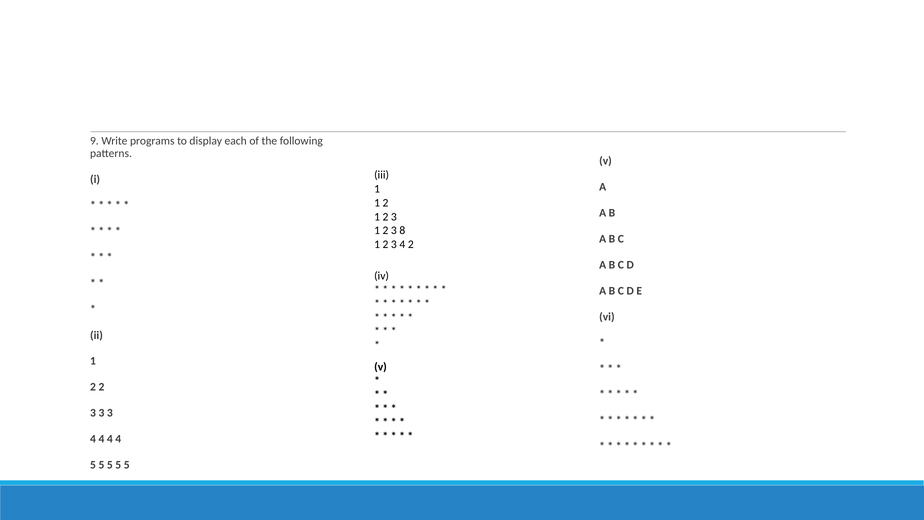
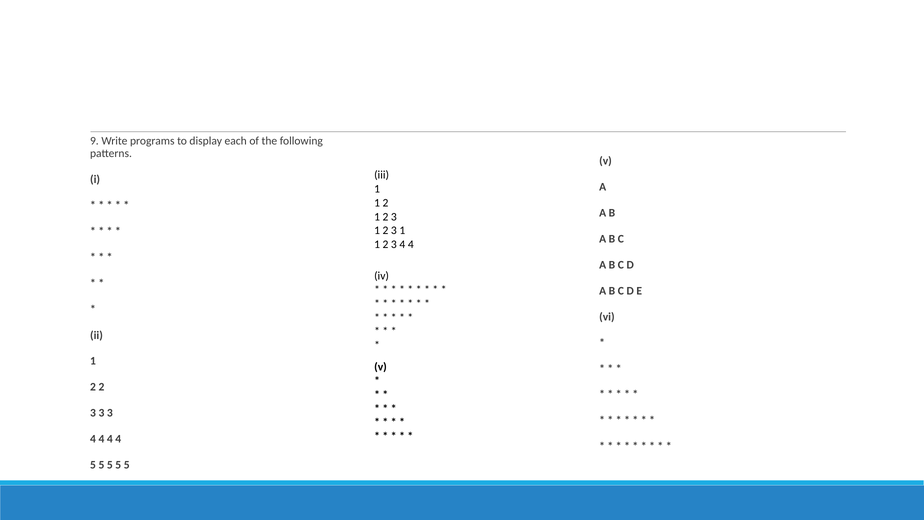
8: 8 -> 1 (402, 230)
2 3 4 2: 2 -> 4 (411, 244)
